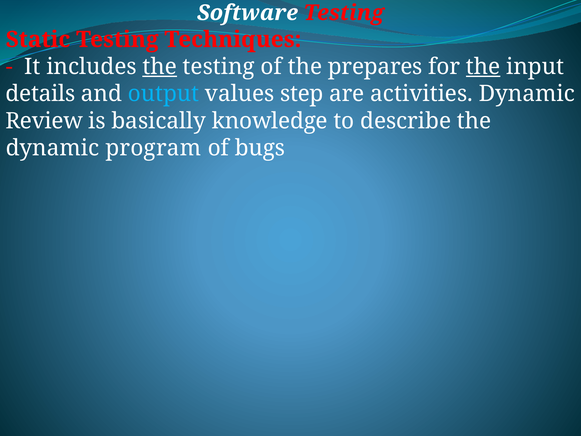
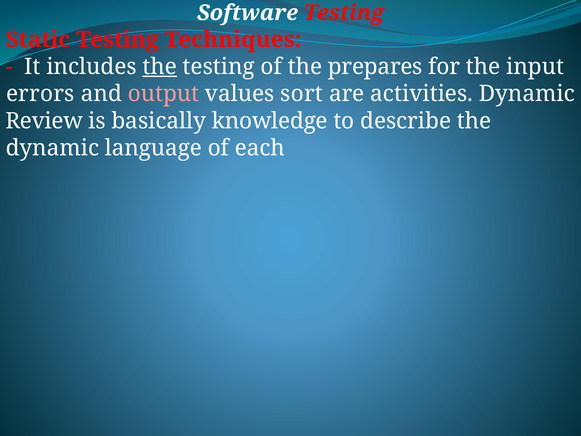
the underline: present -> none (483, 67)
details: details -> errors (40, 94)
output colour: light blue -> pink (163, 94)
step: step -> sort (302, 94)
program: program -> language (153, 148)
bugs: bugs -> each (260, 148)
